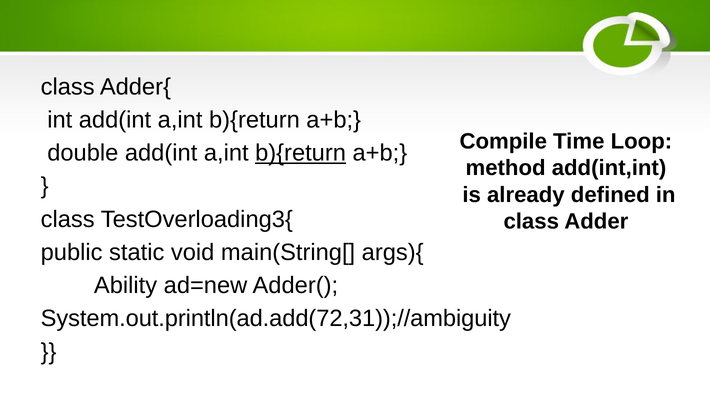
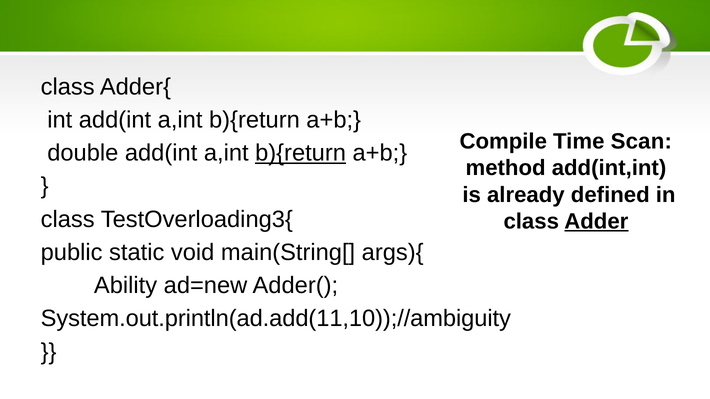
Loop: Loop -> Scan (641, 142)
Adder underline: none -> present (596, 222)
System.out.println(ad.add(72,31));//ambiguity: System.out.println(ad.add(72,31));//ambiguity -> System.out.println(ad.add(11,10));//ambiguity (276, 319)
